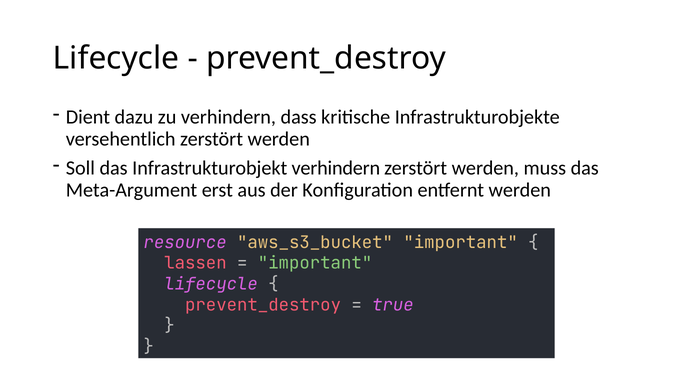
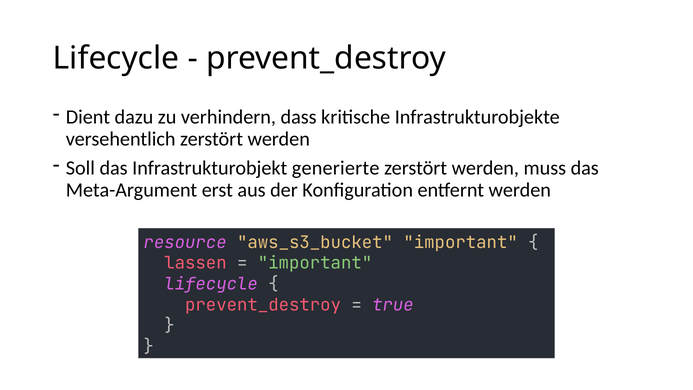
Infrastrukturobjekt verhindern: verhindern -> generierte (336, 168)
